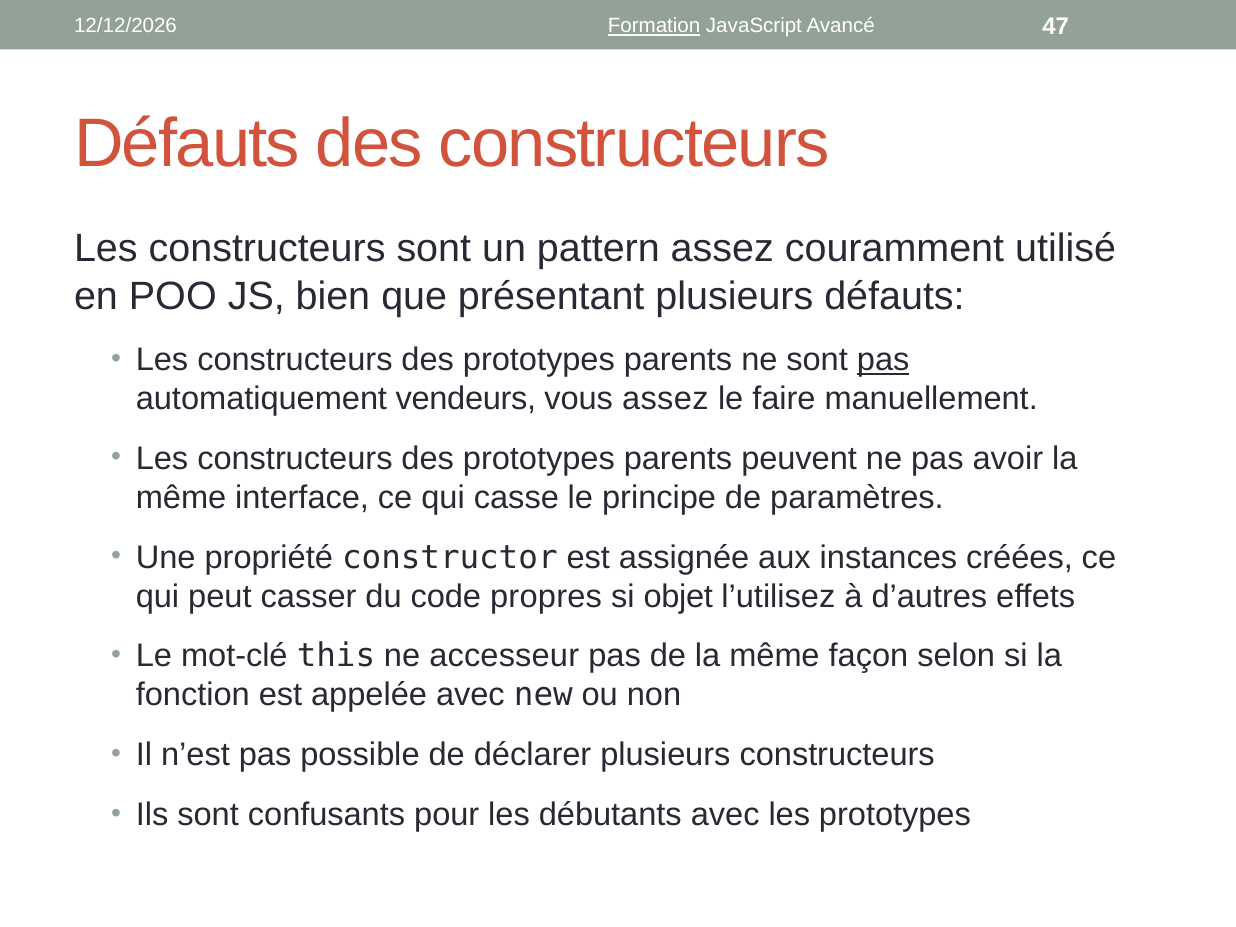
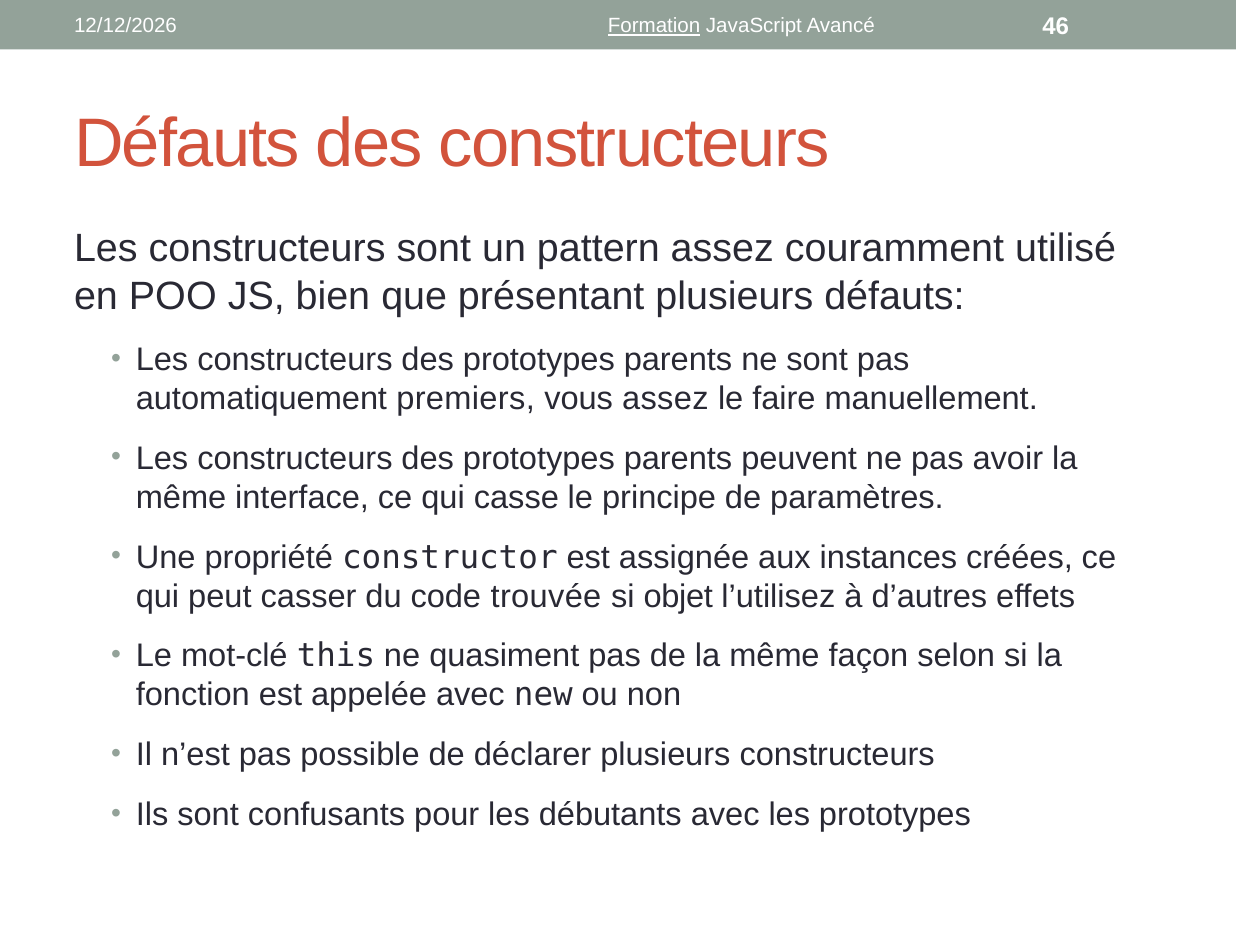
47: 47 -> 46 (1056, 26)
pas underline: present -> none (883, 360)
vendeurs: vendeurs -> premiers (466, 399)
propres: propres -> trouvée (546, 596)
accesseur: accesseur -> quasiment (504, 656)
